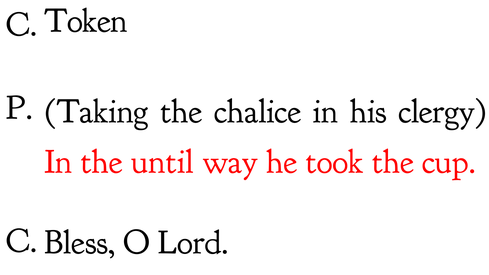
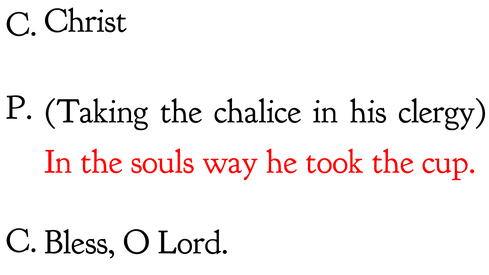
Token: Token -> Christ (86, 21)
until: until -> souls (163, 162)
